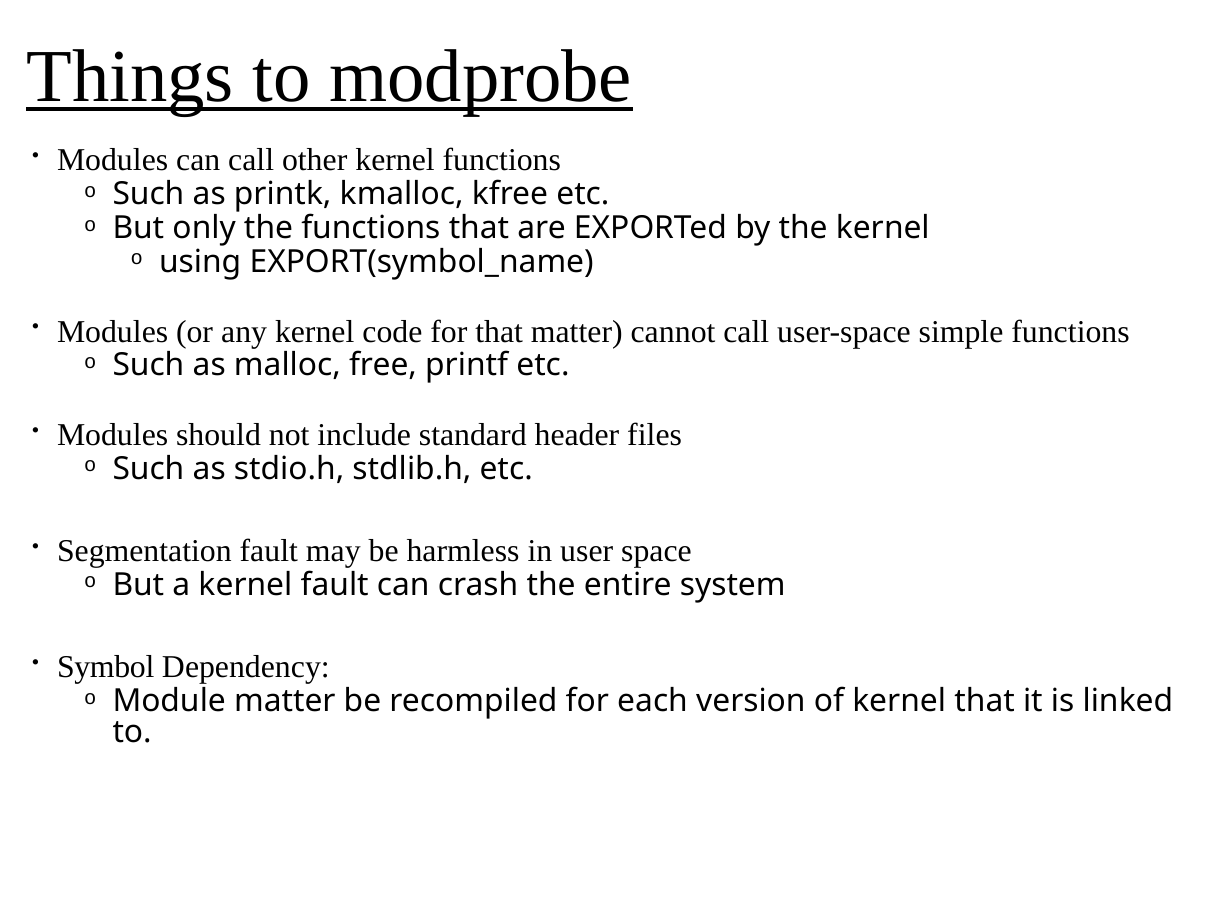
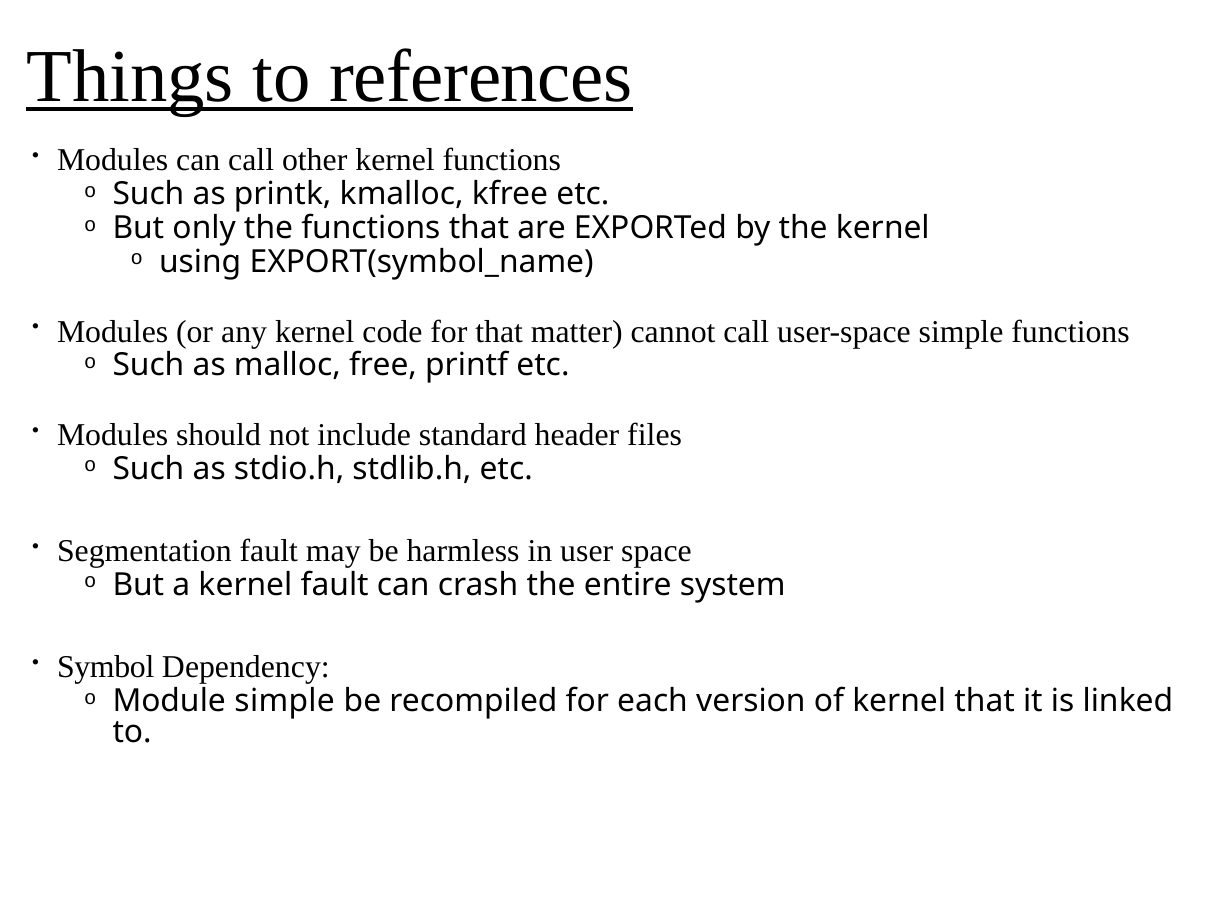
modprobe: modprobe -> references (481, 77)
Module matter: matter -> simple (285, 701)
